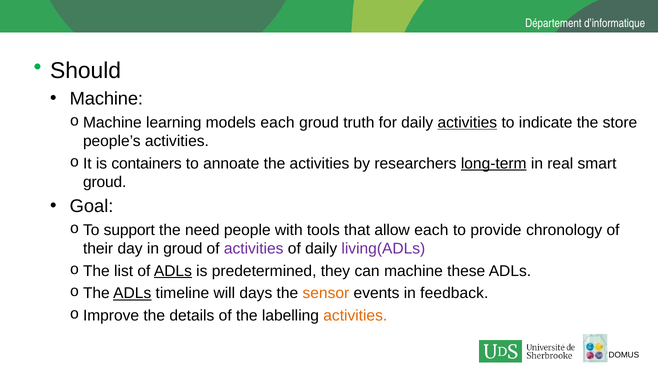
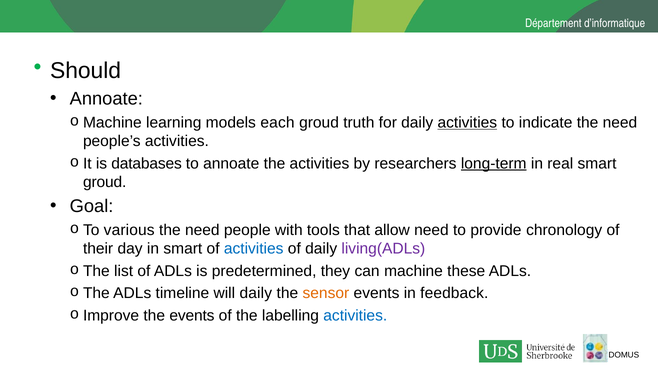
Machine: Machine -> Annoate (106, 99)
store: store -> need (620, 123)
containers: containers -> databases (147, 164)
support: support -> various (129, 230)
allow each: each -> need (431, 230)
in groud: groud -> smart (183, 249)
activities colour: purple -> blue (254, 249)
ADLs underline: present -> none (173, 271)
ADLs underline: present -> none (132, 293)
will days: days -> daily (256, 293)
the details: details -> events (192, 316)
activities colour: orange -> blue (355, 316)
